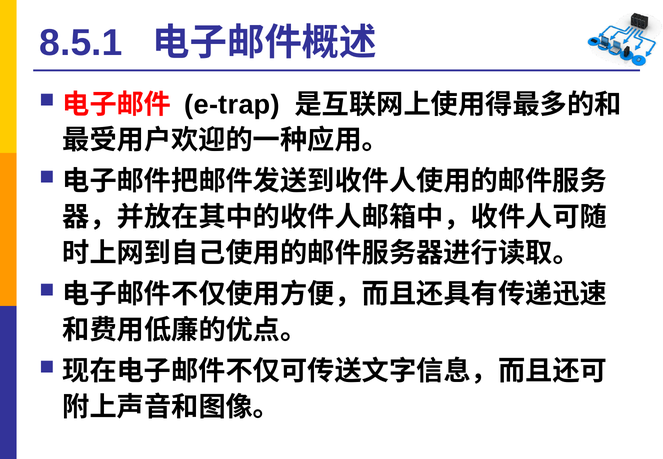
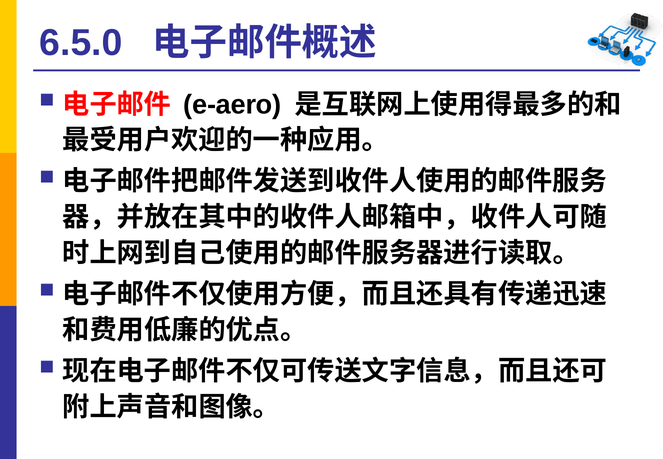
8.5.1: 8.5.1 -> 6.5.0 (81, 43)
e-trap: e-trap -> e-aero (232, 105)
